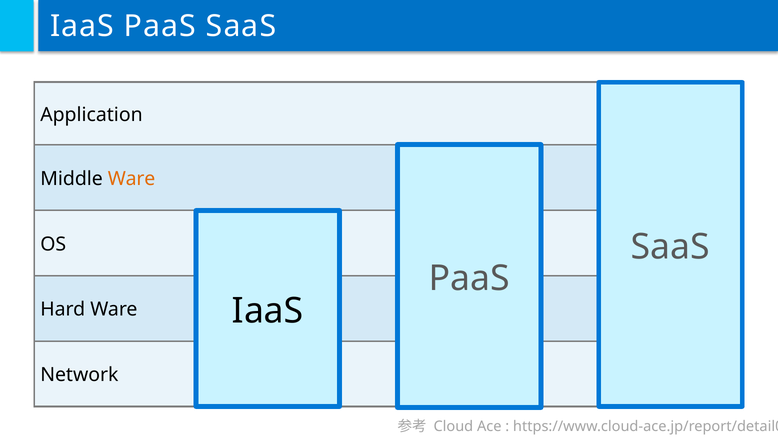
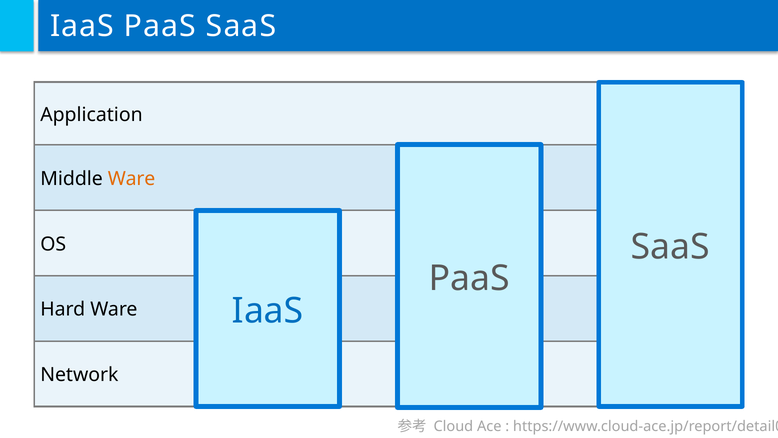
IaaS colour: black -> blue (268, 311)
